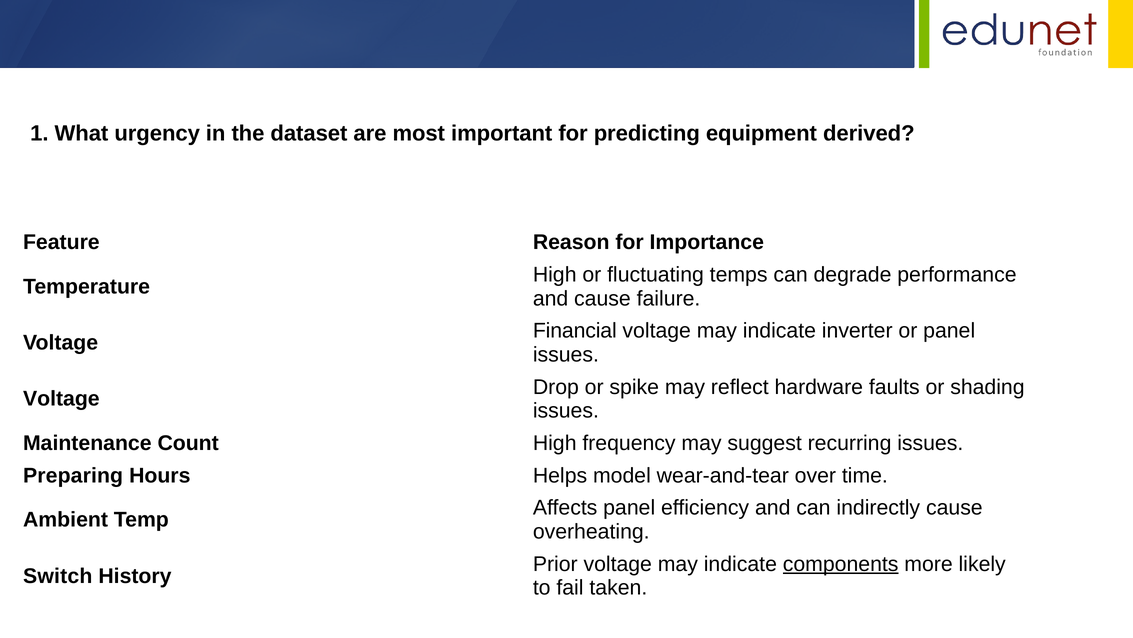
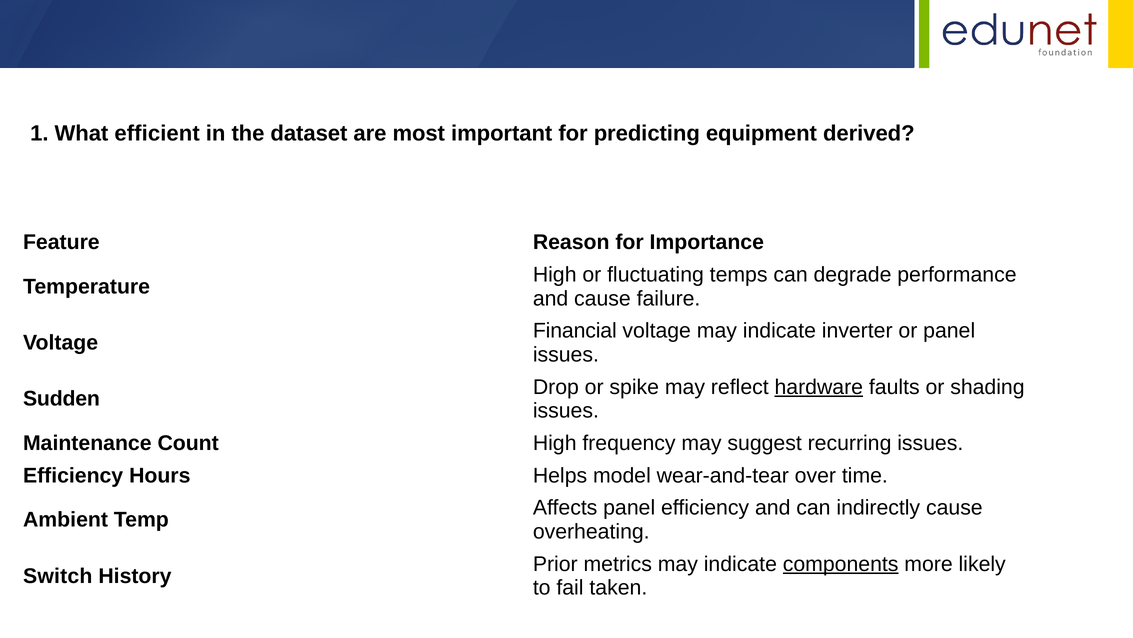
urgency: urgency -> efficient (157, 133)
hardware underline: none -> present (819, 387)
Voltage: Voltage -> Sudden (61, 399)
Preparing: Preparing -> Efficiency (73, 475)
Prior voltage: voltage -> metrics (618, 563)
